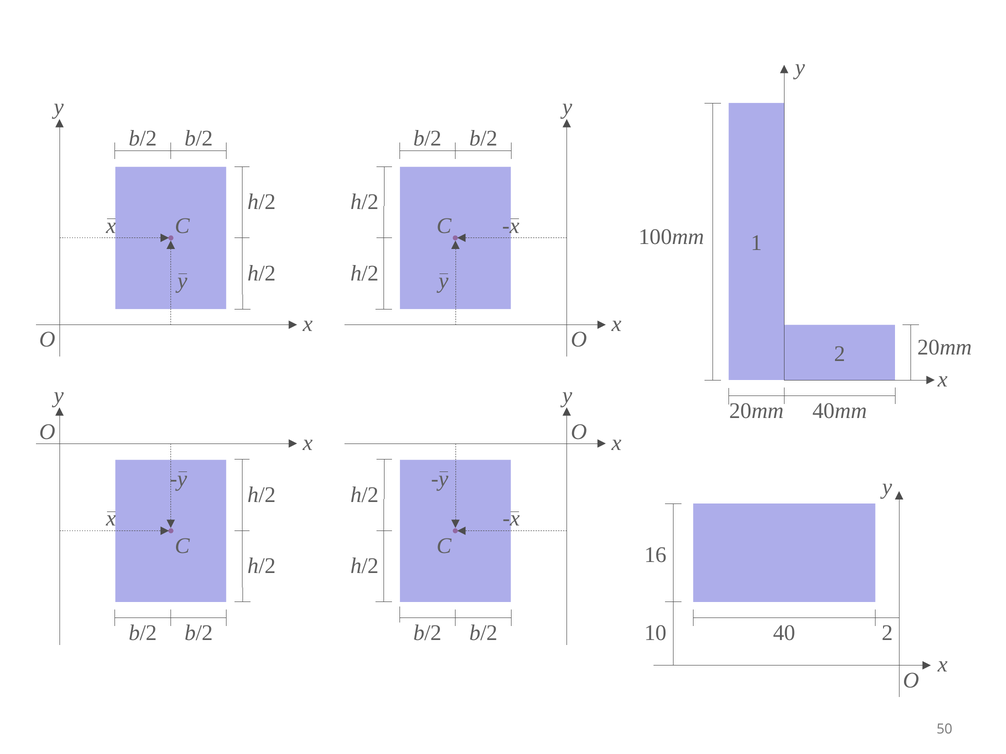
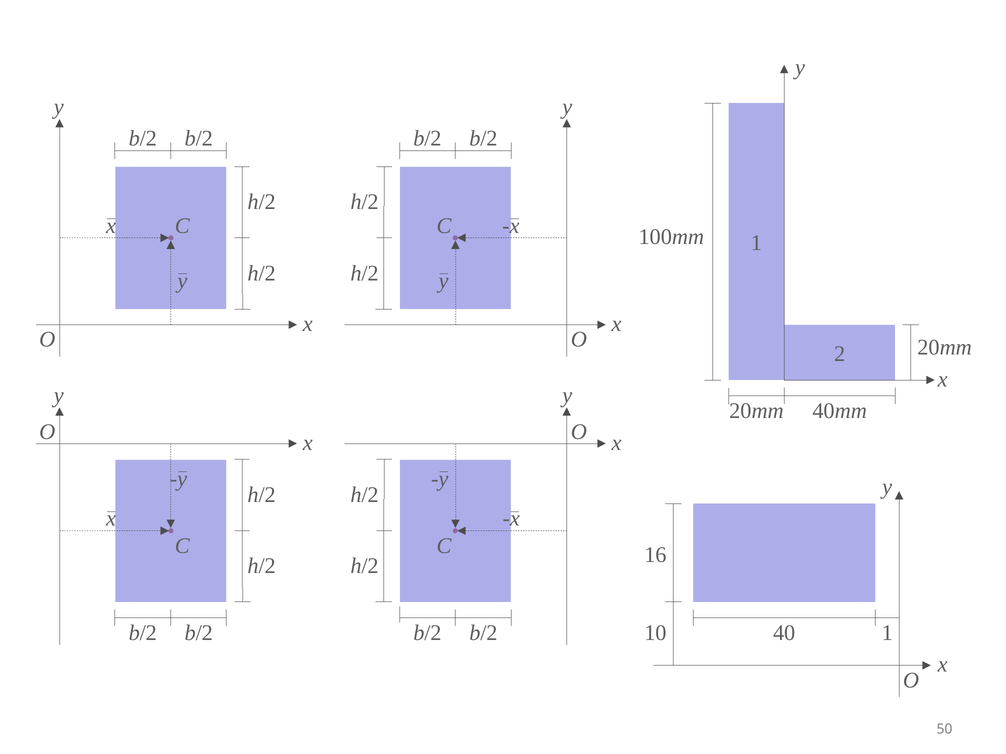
10 2: 2 -> 1 (887, 633)
